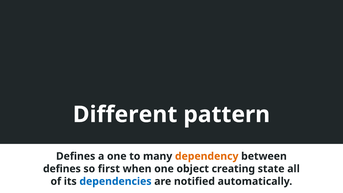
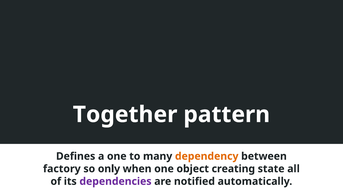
Different: Different -> Together (125, 114)
defines: defines -> factory (62, 169)
first: first -> only (109, 169)
dependencies colour: blue -> purple (115, 181)
